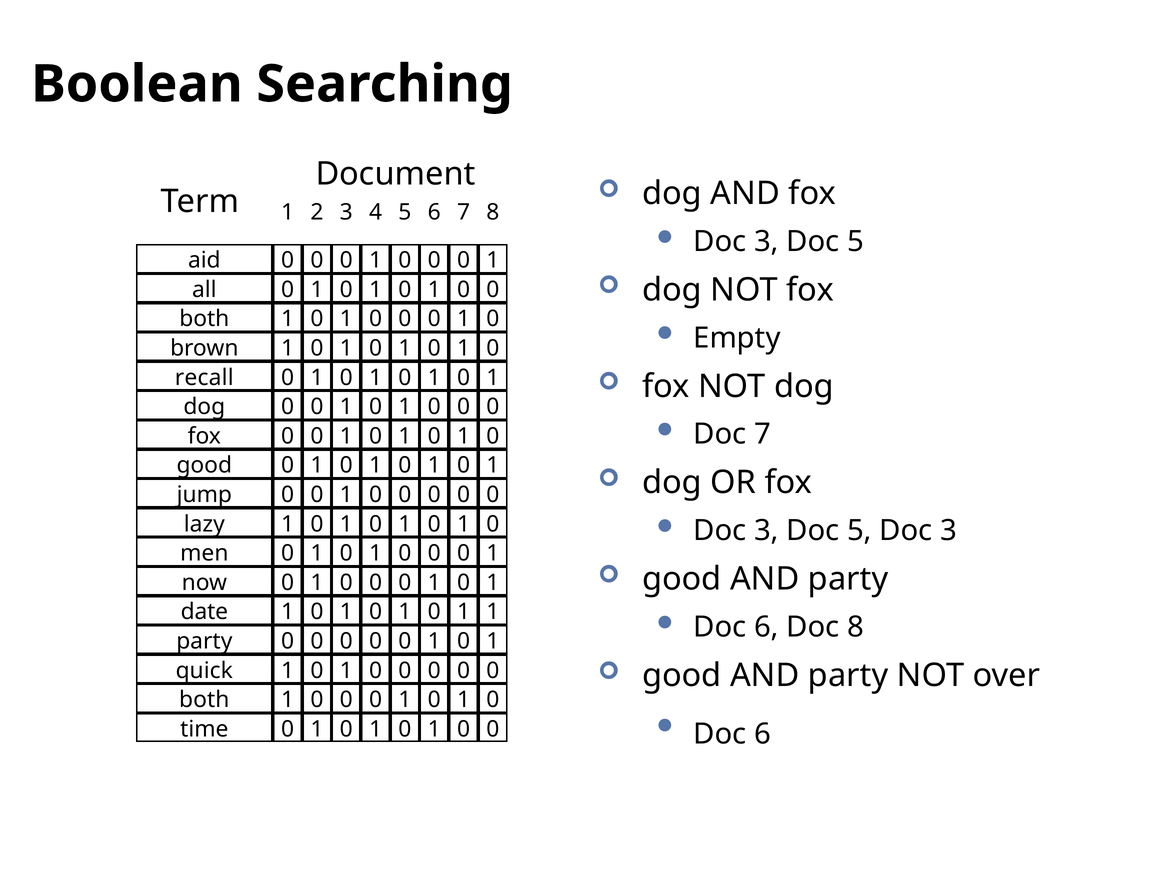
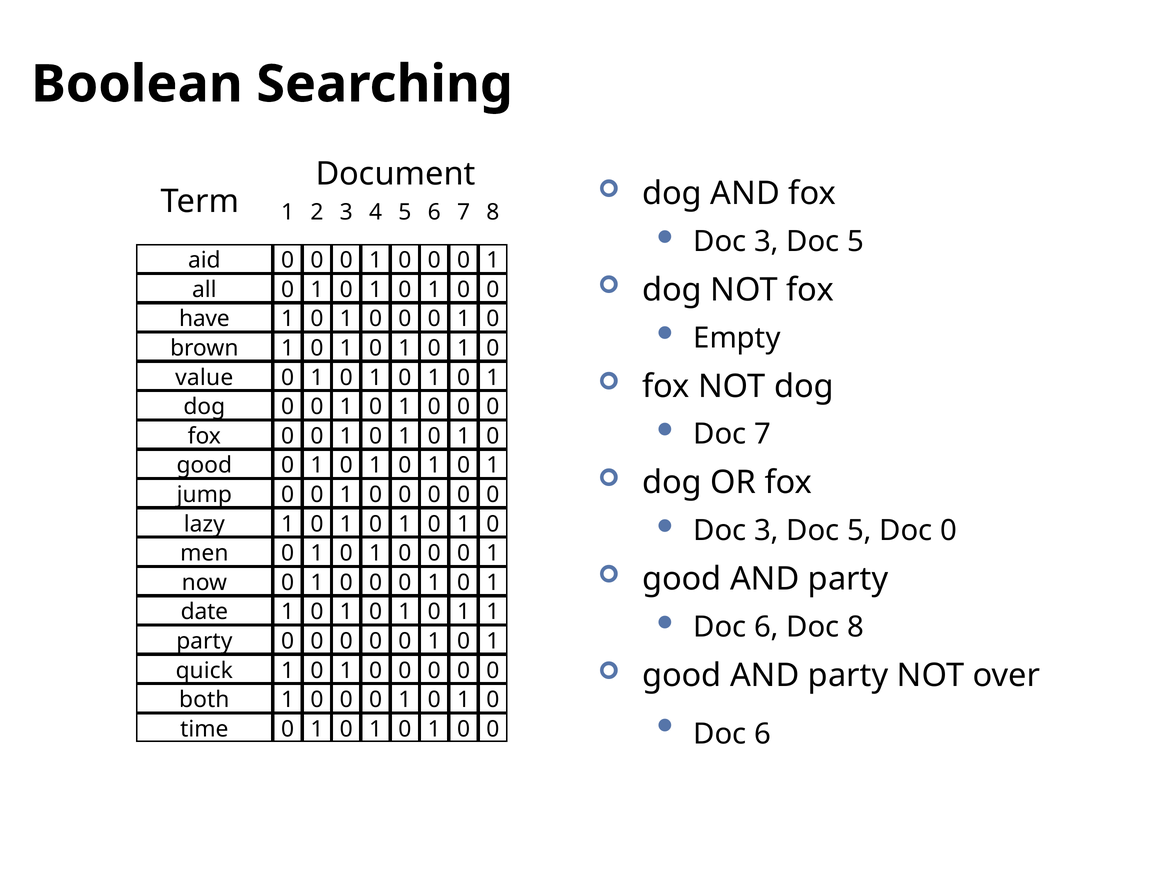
both: both -> have (204, 319)
recall: recall -> value (204, 378)
5 Doc 3: 3 -> 0 (948, 531)
